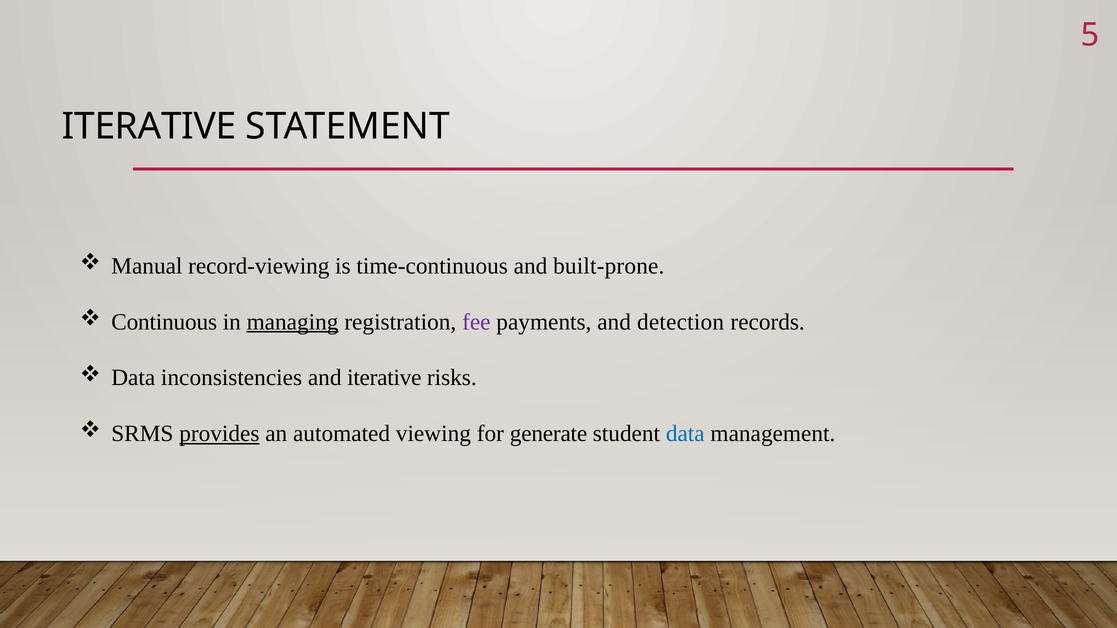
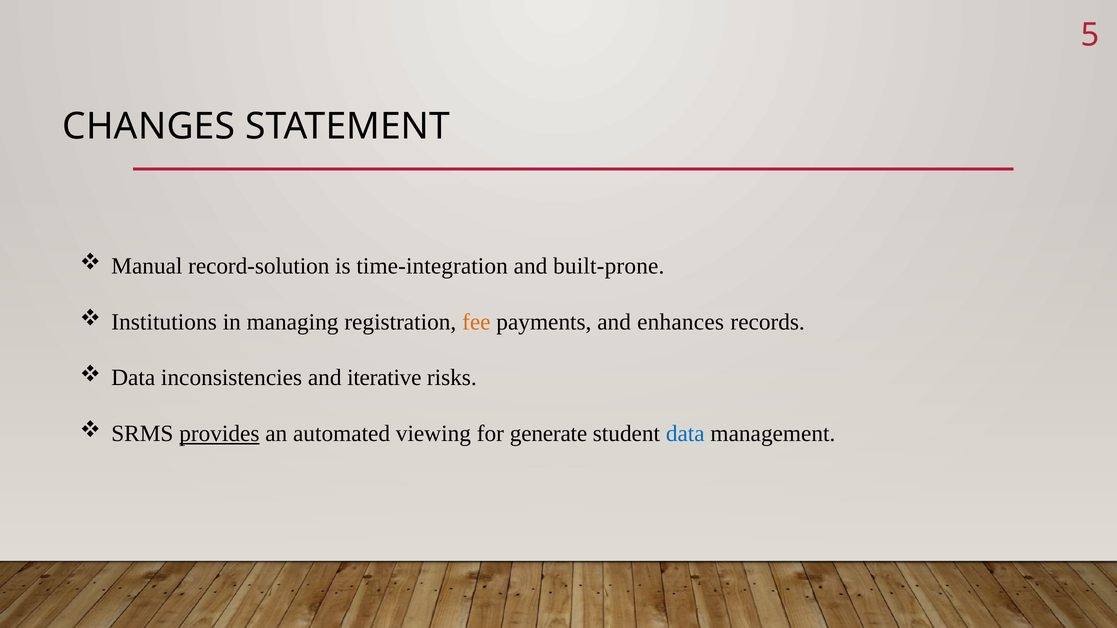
ITERATIVE: ITERATIVE -> CHANGES (149, 126)
record-viewing: record-viewing -> record-solution (259, 266)
time-continuous: time-continuous -> time-integration (432, 266)
Continuous: Continuous -> Institutions (164, 322)
managing underline: present -> none (293, 322)
fee colour: purple -> orange (476, 322)
detection: detection -> enhances (681, 322)
